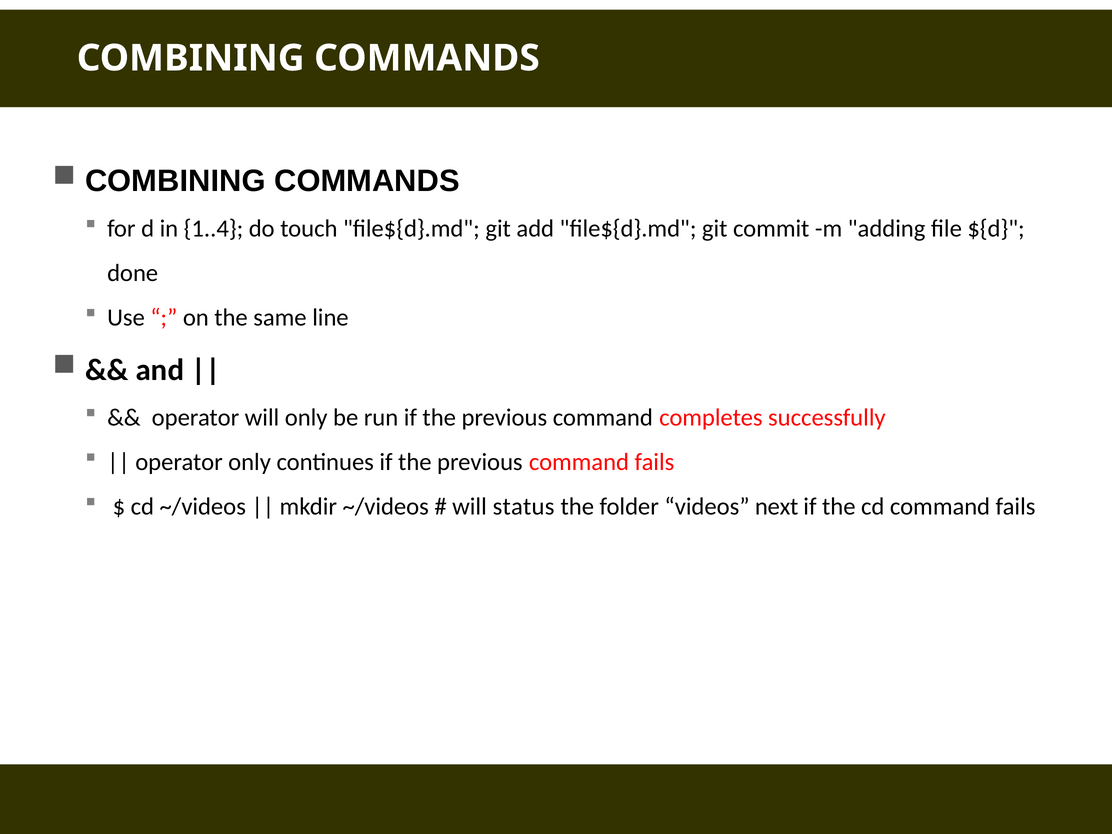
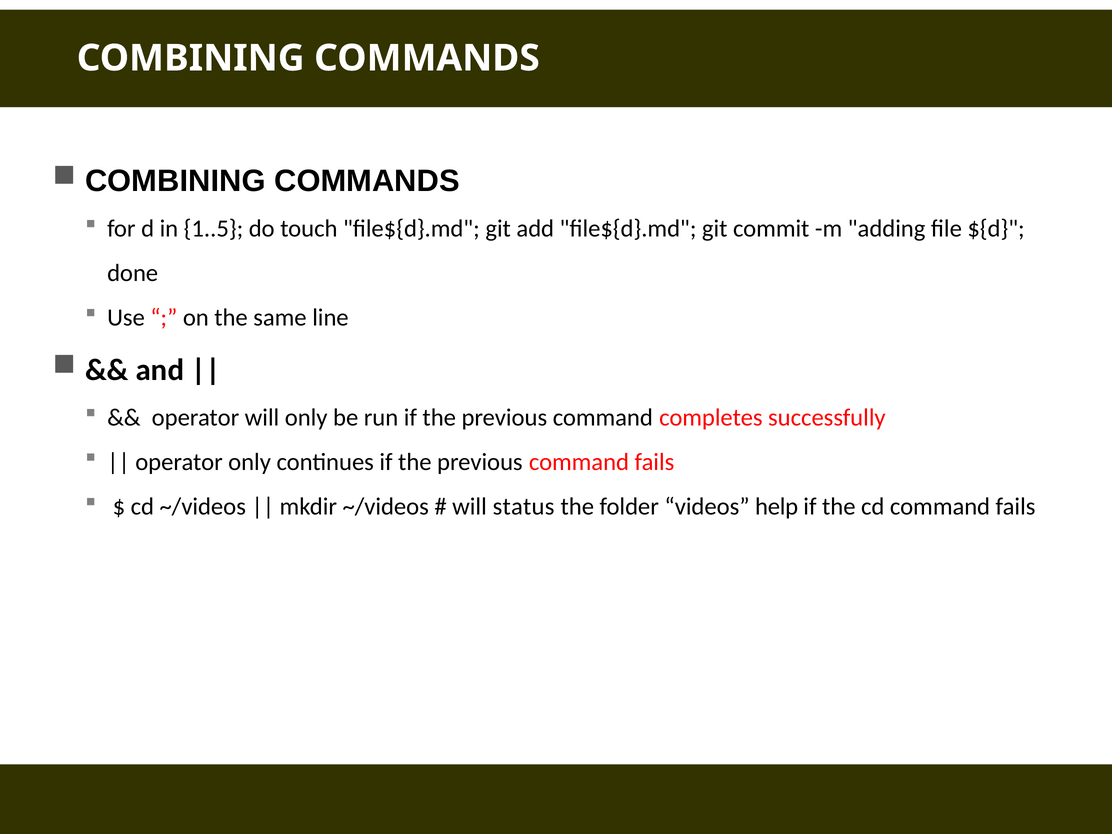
1..4: 1..4 -> 1..5 (213, 229)
next: next -> help (777, 507)
